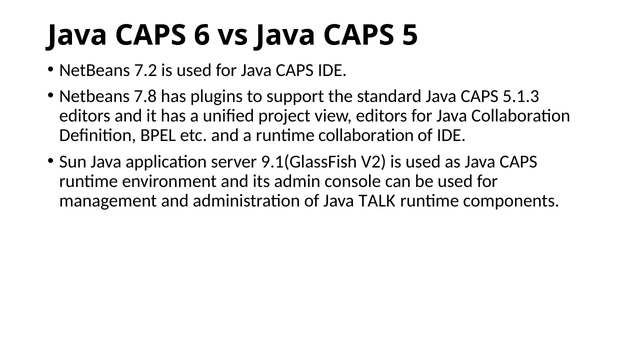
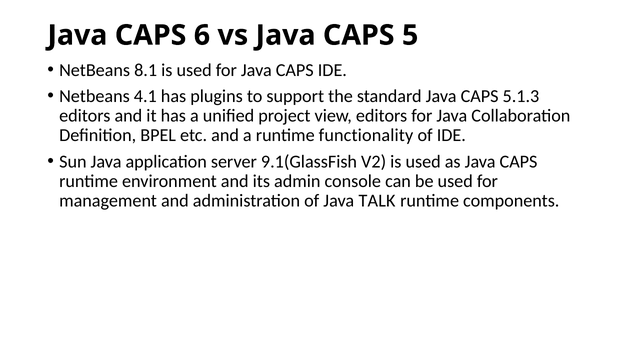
7.2: 7.2 -> 8.1 (146, 70)
7.8: 7.8 -> 4.1 (145, 96)
runtime collaboration: collaboration -> functionality (366, 135)
